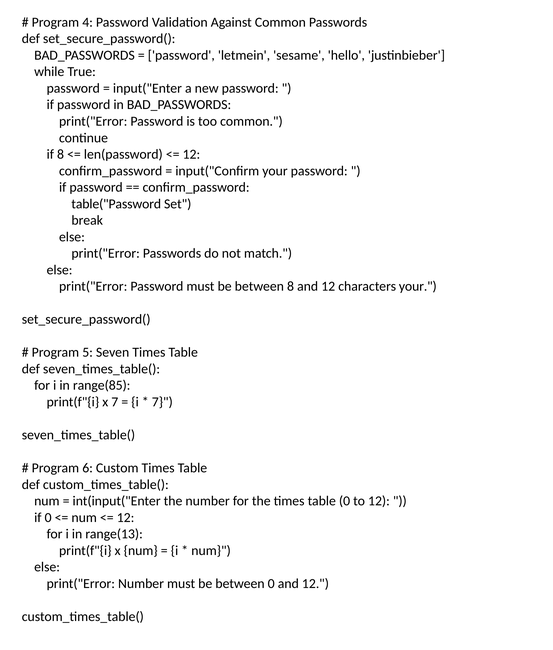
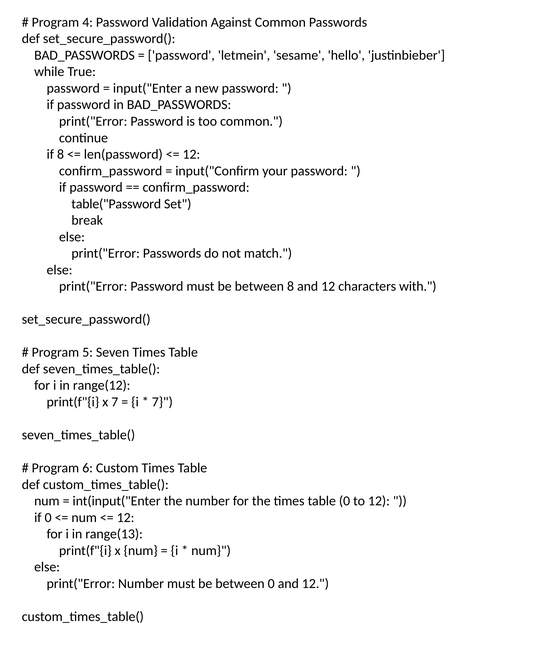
characters your: your -> with (418, 286)
range(85: range(85 -> range(12 (102, 386)
